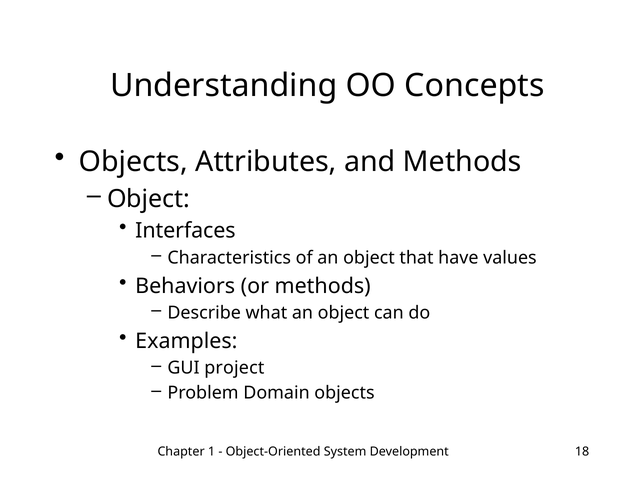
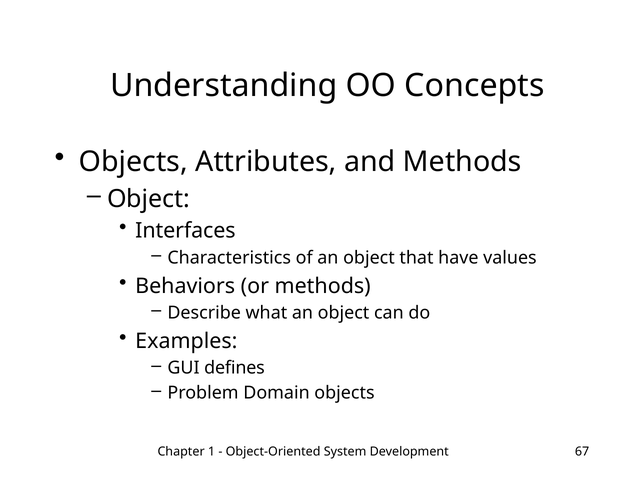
project: project -> defines (235, 368)
18: 18 -> 67 (582, 452)
